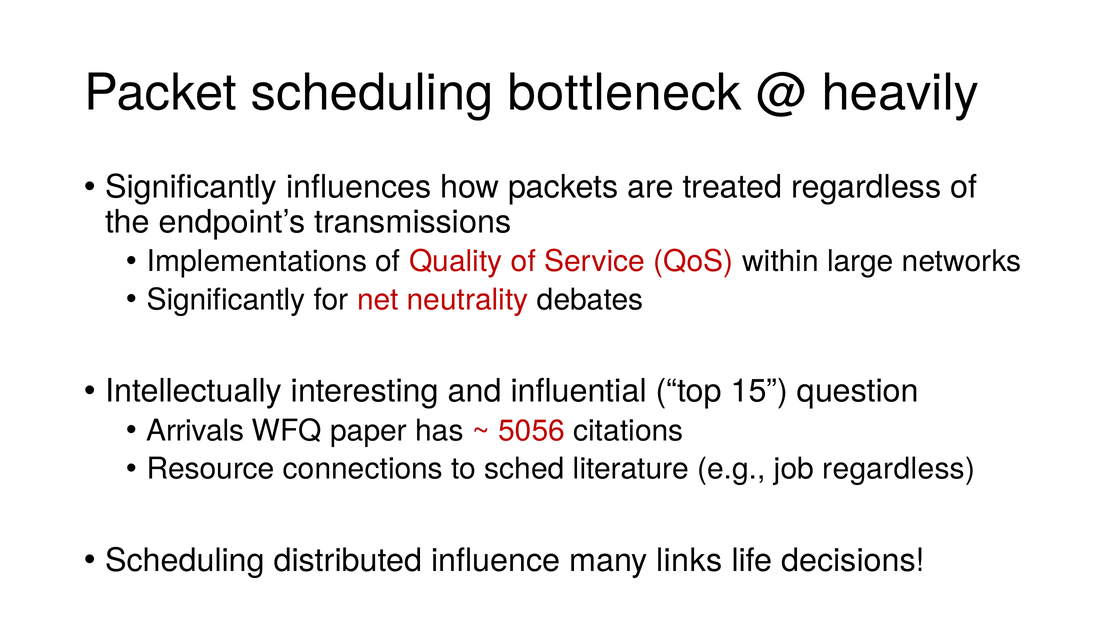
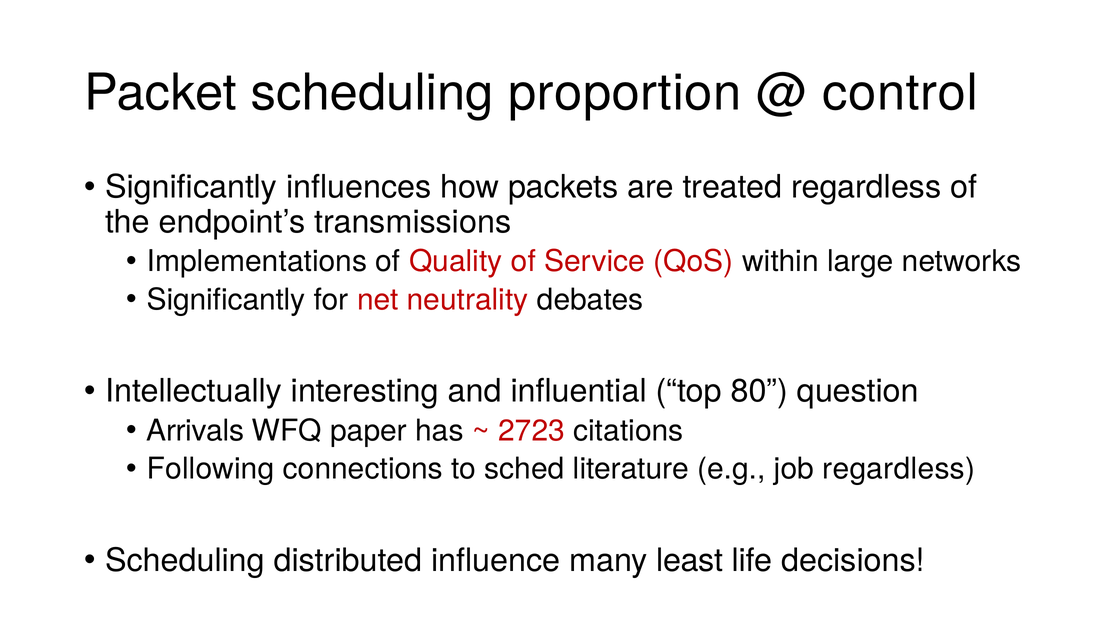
bottleneck: bottleneck -> proportion (625, 93)
heavily: heavily -> control (900, 93)
15: 15 -> 80 (759, 391)
5056: 5056 -> 2723 (532, 431)
Resource: Resource -> Following (211, 469)
links: links -> least (690, 561)
